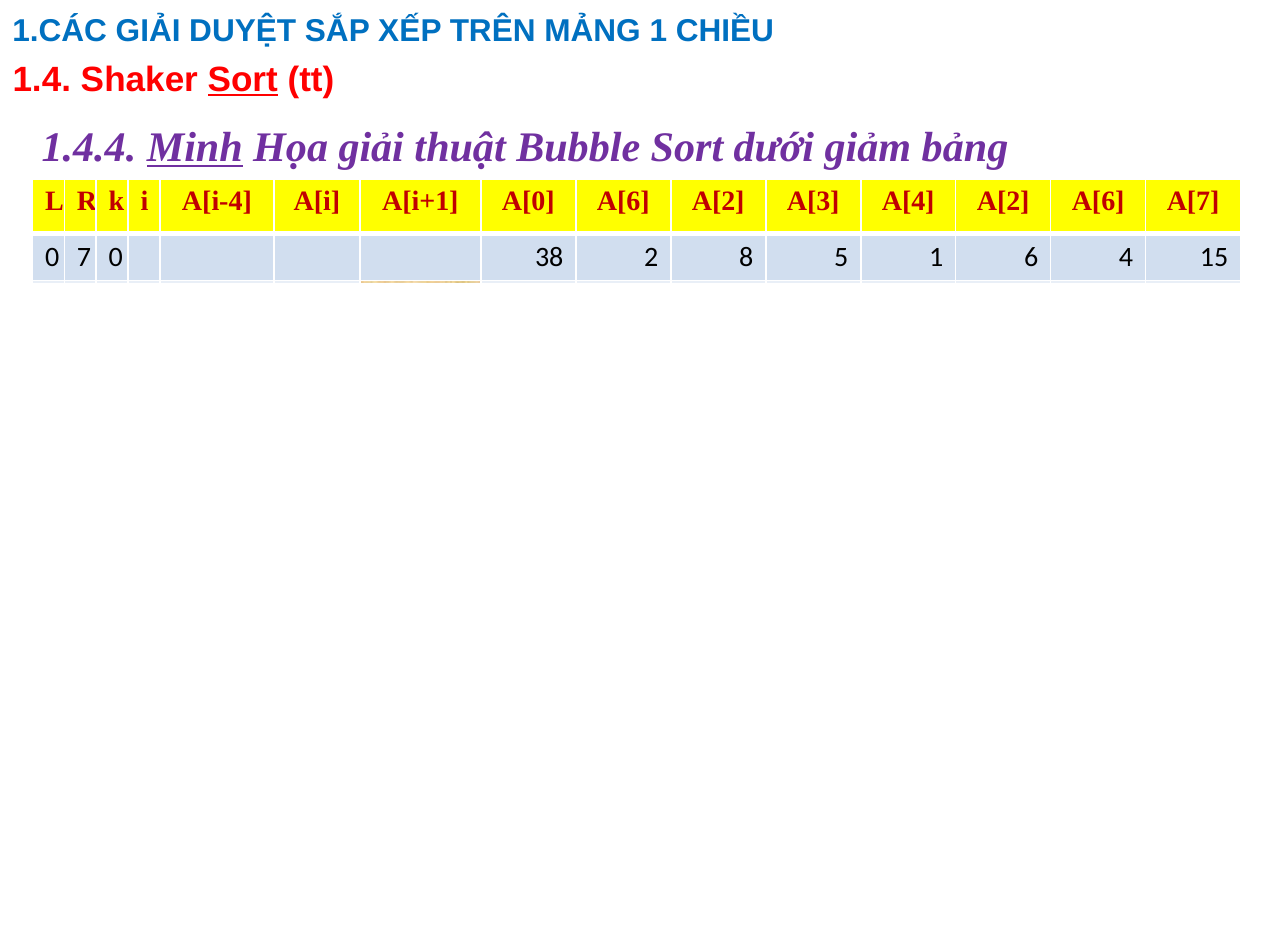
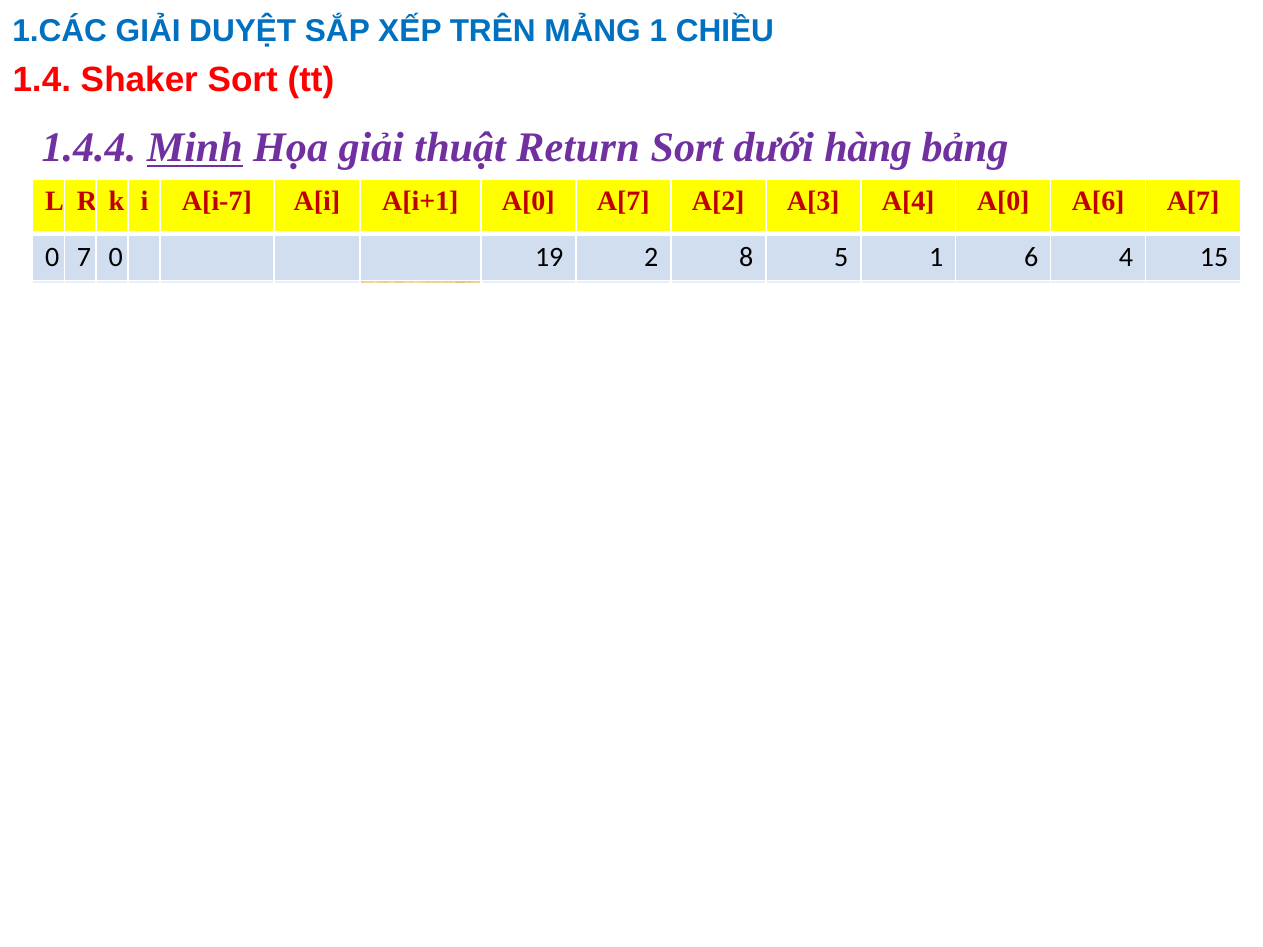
Sort underline: present -> none (243, 80)
Bubble: Bubble -> Return (578, 148)
giảm: giảm -> hàng (868, 148)
A[i-4: A[i-4 -> A[i-7 (217, 201)
A[0 A[6: A[6 -> A[7 (623, 201)
A[4 A[2: A[2 -> A[0 (1003, 201)
38: 38 -> 19 (549, 257)
